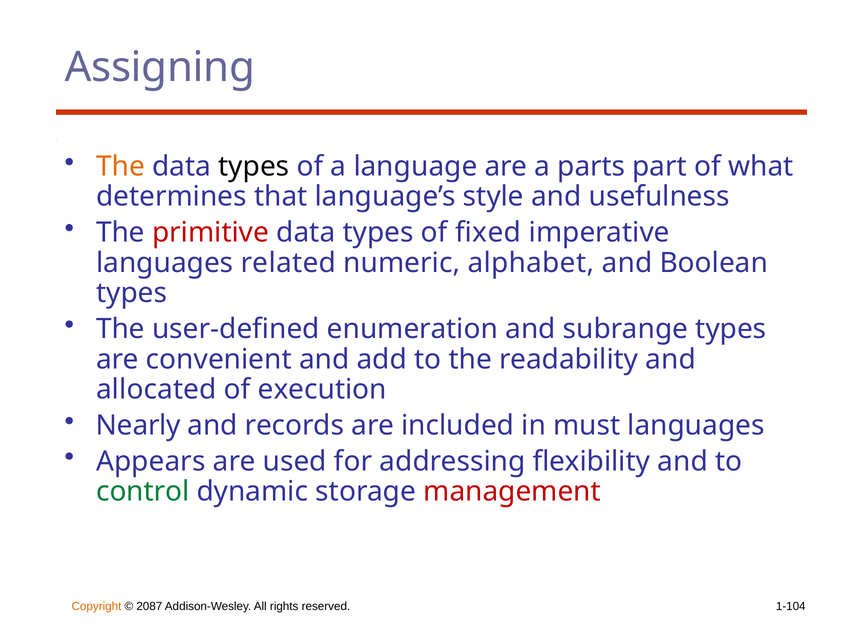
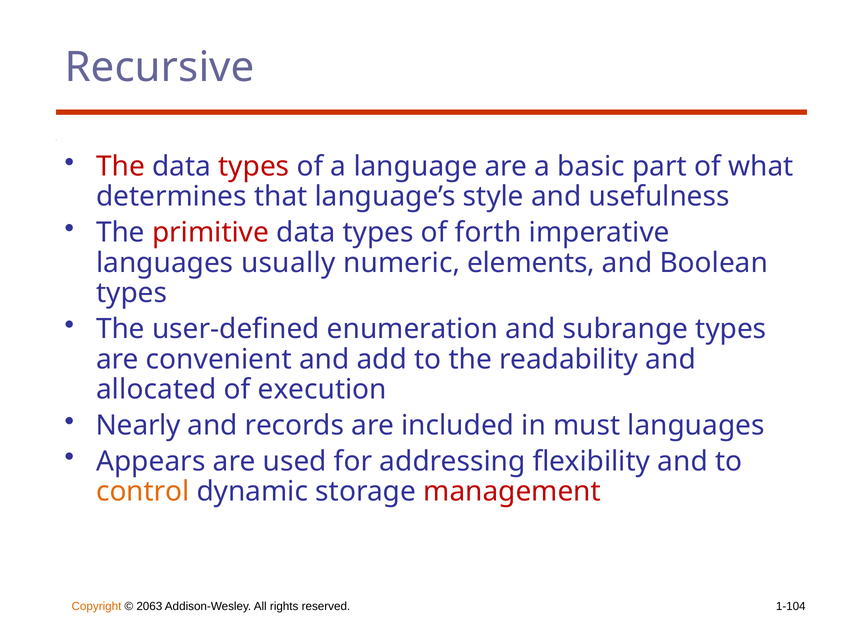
Assigning: Assigning -> Recursive (160, 67)
The colour: orange -> red (120, 167)
types colour: black -> red (254, 167)
parts: parts -> basic (591, 167)
fixed: fixed -> forth (488, 233)
related: related -> usually (288, 263)
alphabet: alphabet -> elements (531, 263)
control colour: green -> orange (143, 492)
2087: 2087 -> 2063 (149, 607)
